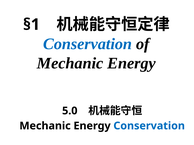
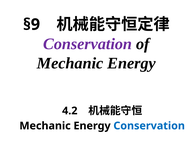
§1: §1 -> §9 (32, 25)
Conservation colour: blue -> purple (88, 44)
5.0: 5.0 -> 4.2 (70, 111)
